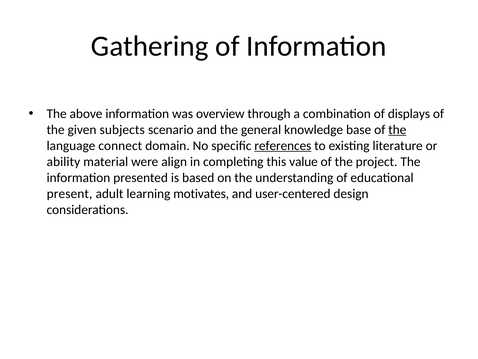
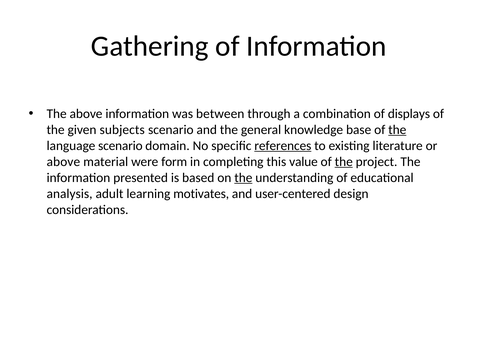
overview: overview -> between (220, 114)
language connect: connect -> scenario (120, 145)
ability: ability -> above (63, 161)
align: align -> form (174, 161)
the underline: none -> present (344, 161)
the underline: none -> present (243, 177)
present: present -> analysis (70, 193)
